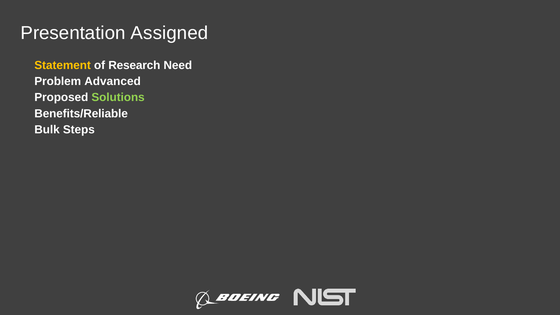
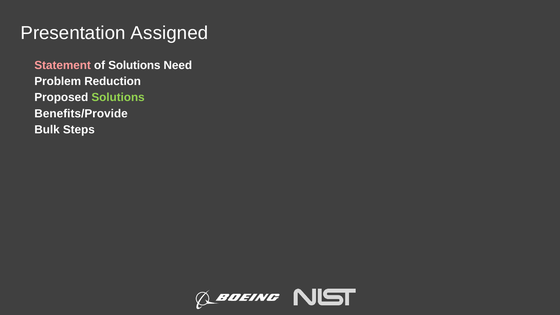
Statement colour: yellow -> pink (63, 65)
of Research: Research -> Solutions (134, 65)
Advanced: Advanced -> Reduction (113, 81)
Benefits/Reliable: Benefits/Reliable -> Benefits/Provide (81, 114)
